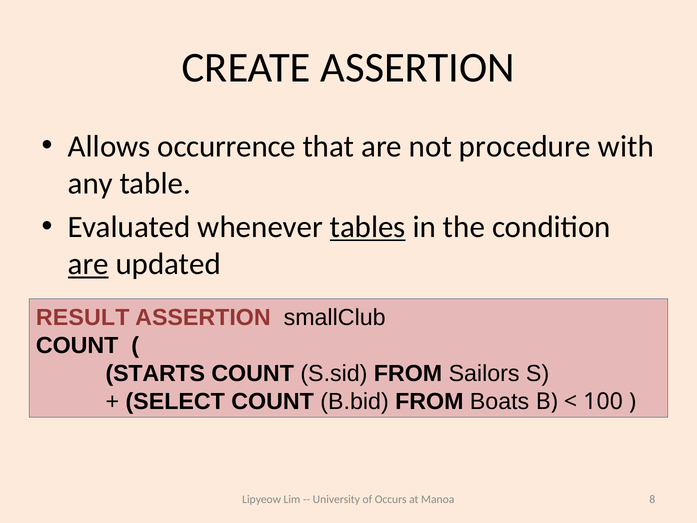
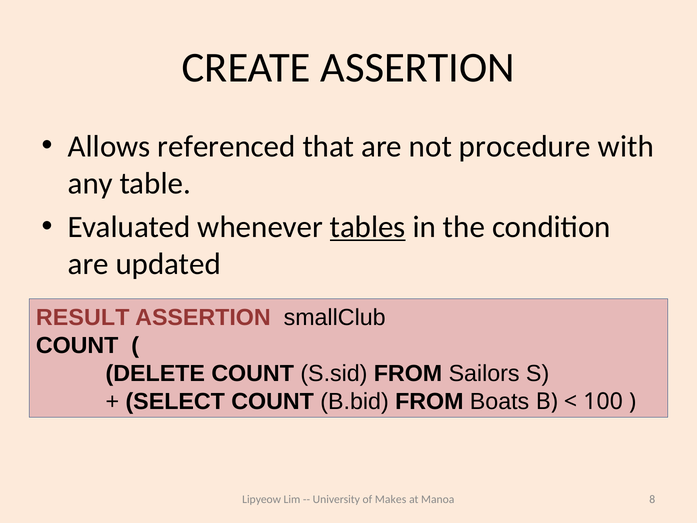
occurrence: occurrence -> referenced (227, 146)
are underline: present -> none (88, 264)
STARTS: STARTS -> DELETE (155, 373)
Occurs: Occurs -> Makes (391, 499)
